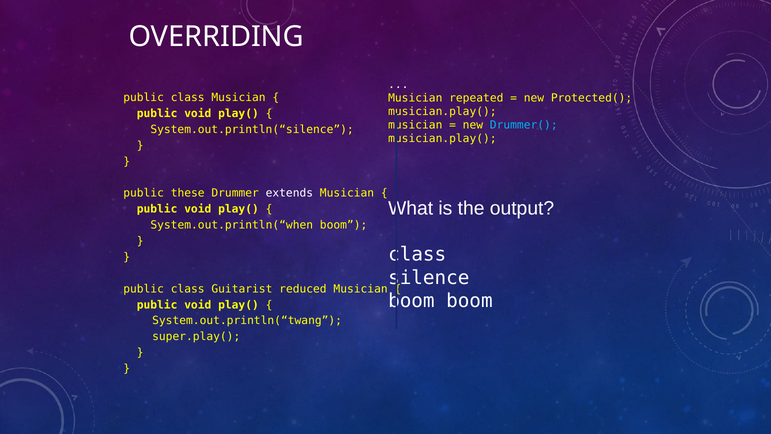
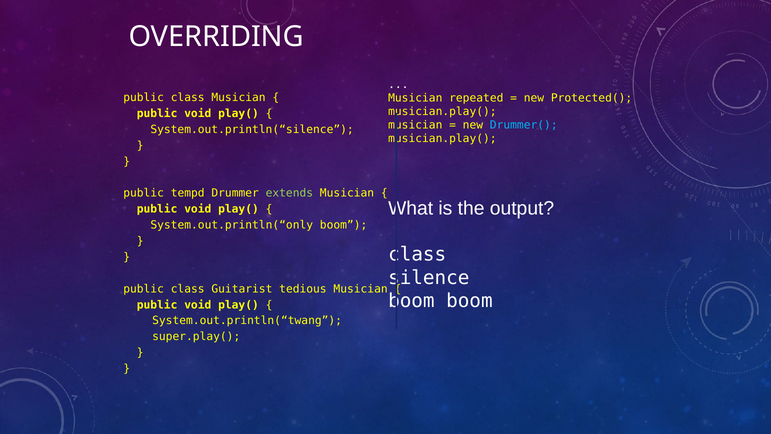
these: these -> tempd (188, 193)
extends colour: white -> light green (289, 193)
System.out.println(“when: System.out.println(“when -> System.out.println(“only (232, 225)
reduced: reduced -> tedious (303, 289)
